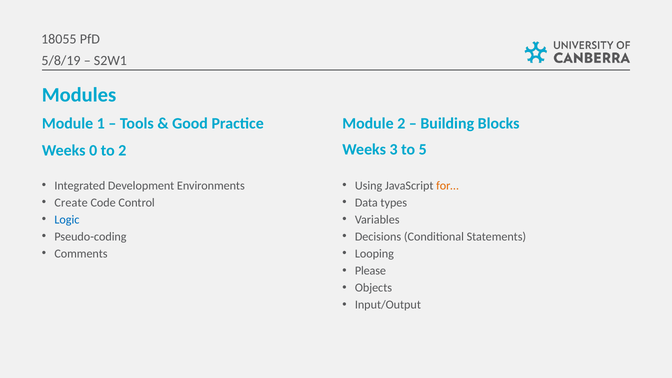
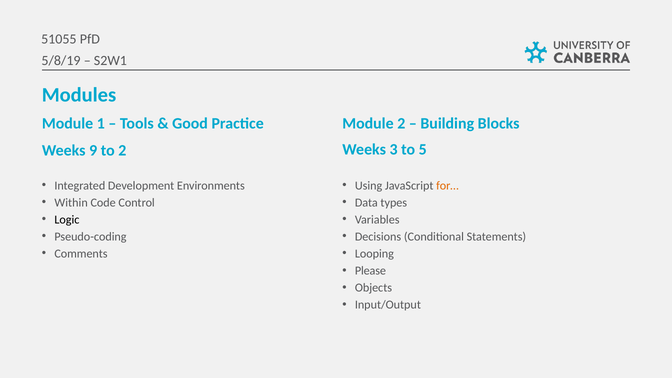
18055: 18055 -> 51055 (59, 39)
0: 0 -> 9 (93, 151)
Create: Create -> Within (71, 203)
Logic colour: blue -> black (67, 220)
